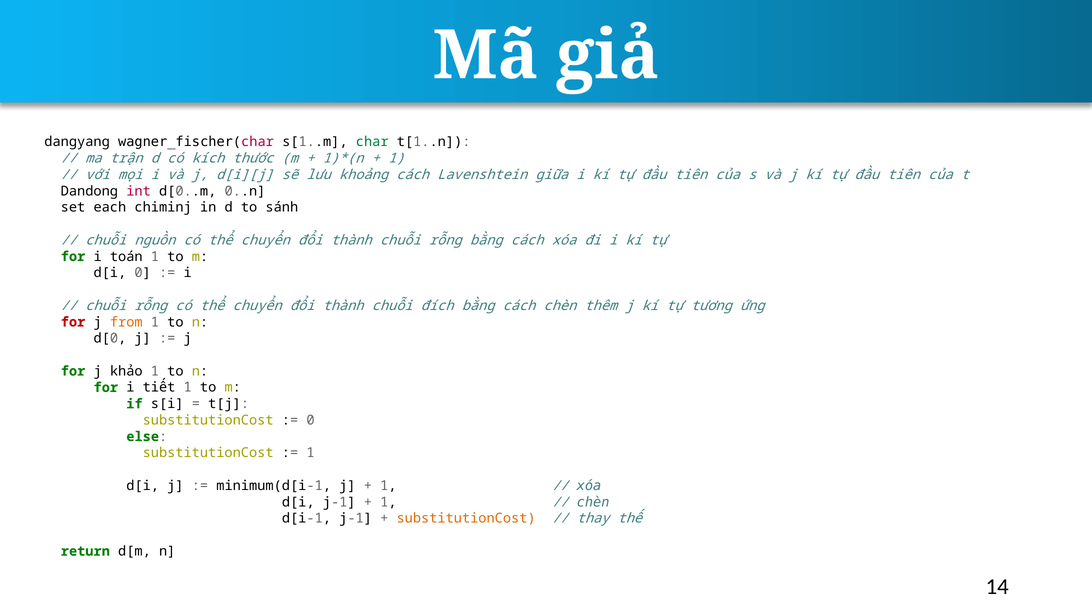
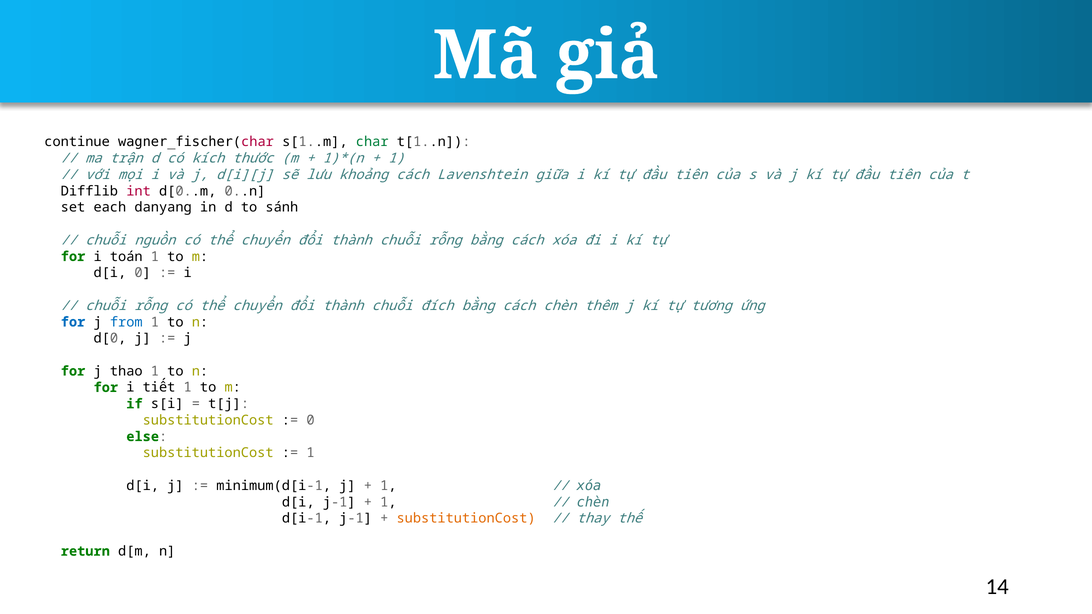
dangyang: dangyang -> continue (77, 142)
Dandong: Dandong -> Difflib (89, 191)
chiminj: chiminj -> danyang (163, 207)
for colour: red -> blue (73, 322)
from colour: orange -> blue (126, 322)
khảo: khảo -> thao (126, 371)
